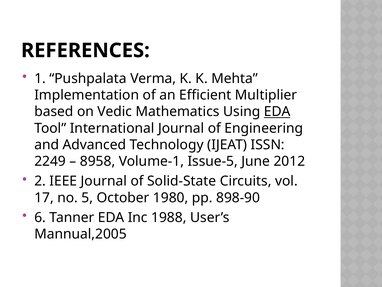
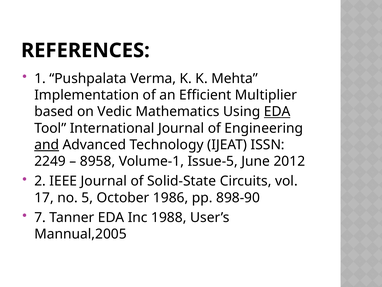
and underline: none -> present (47, 145)
1980: 1980 -> 1986 (171, 197)
6: 6 -> 7 (40, 217)
